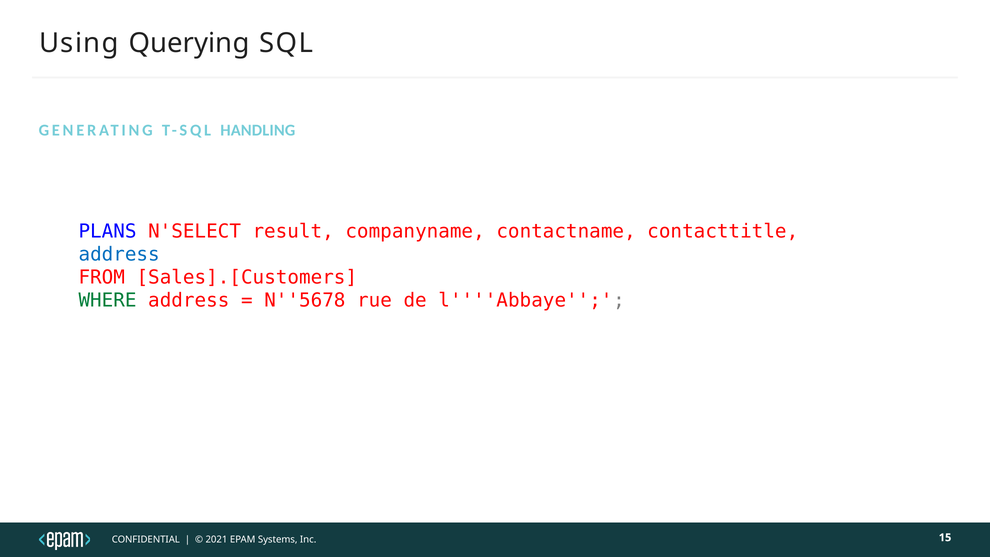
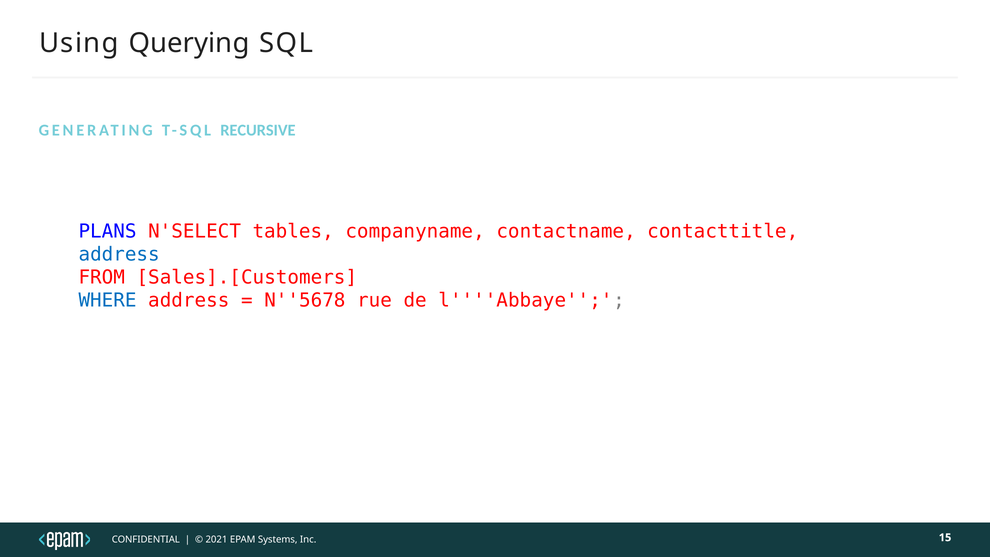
HANDLING: HANDLING -> RECURSIVE (258, 130)
result: result -> tables (293, 231)
WHERE colour: green -> blue (108, 301)
